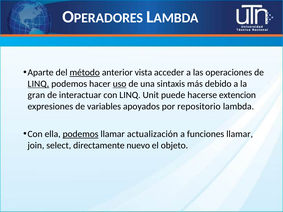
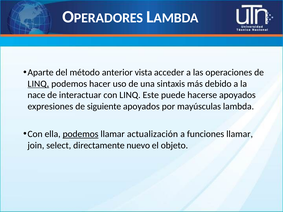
método underline: present -> none (85, 73)
uso underline: present -> none (120, 84)
gran: gran -> nace (36, 95)
Unit: Unit -> Este (151, 95)
hacerse extencion: extencion -> apoyados (237, 95)
variables: variables -> siguiente (104, 106)
repositorio: repositorio -> mayúsculas (199, 106)
